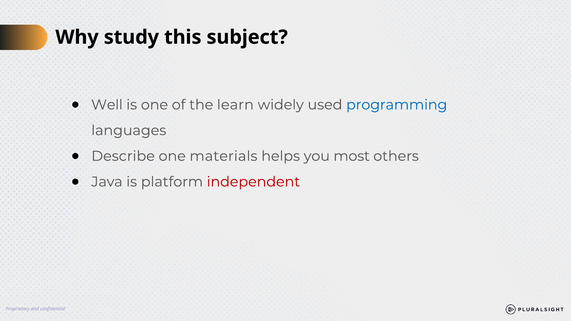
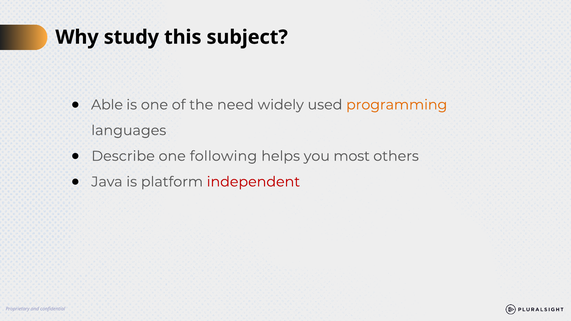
Well: Well -> Able (107, 105)
learn: learn -> need (235, 105)
programming colour: blue -> orange (397, 105)
materials: materials -> following (223, 156)
